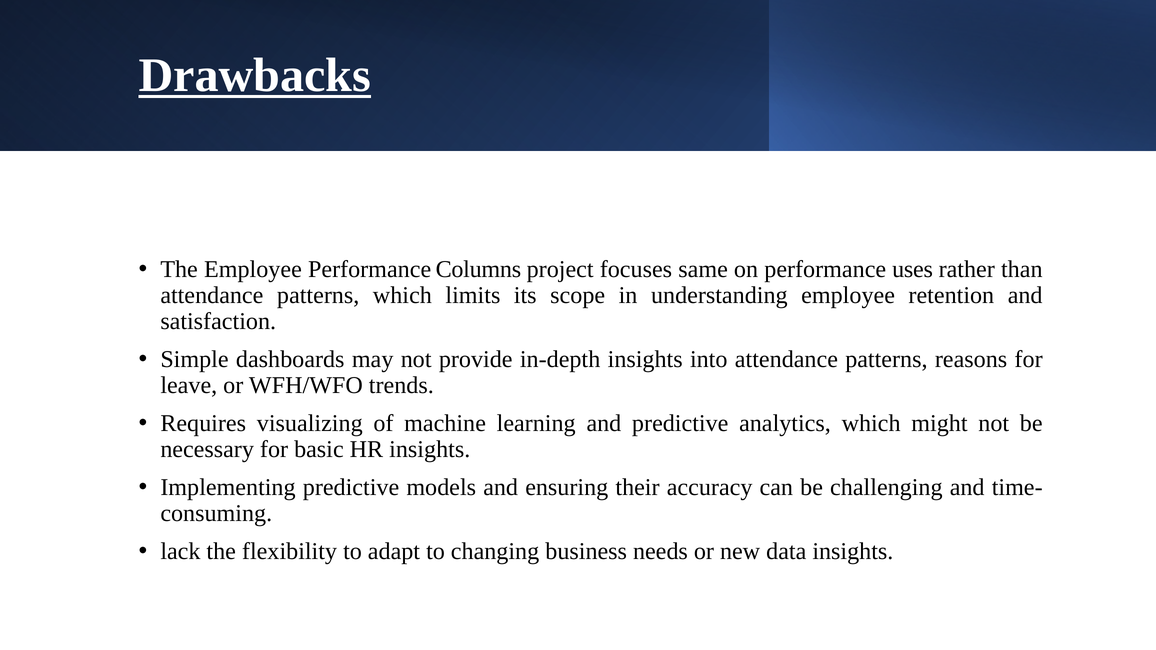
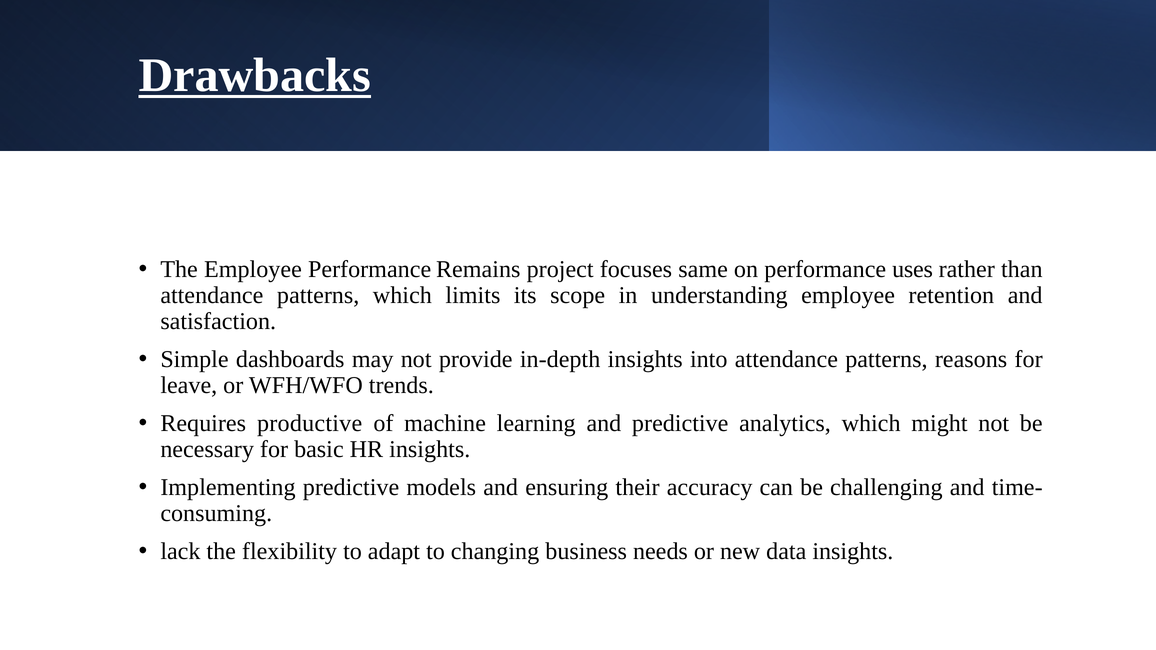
Columns: Columns -> Remains (478, 269)
visualizing: visualizing -> productive (310, 423)
